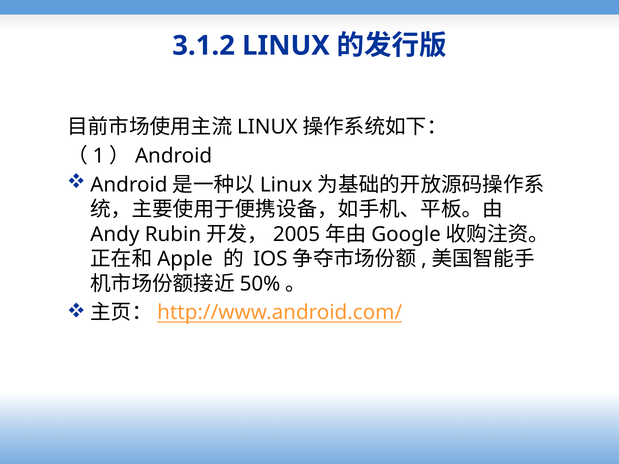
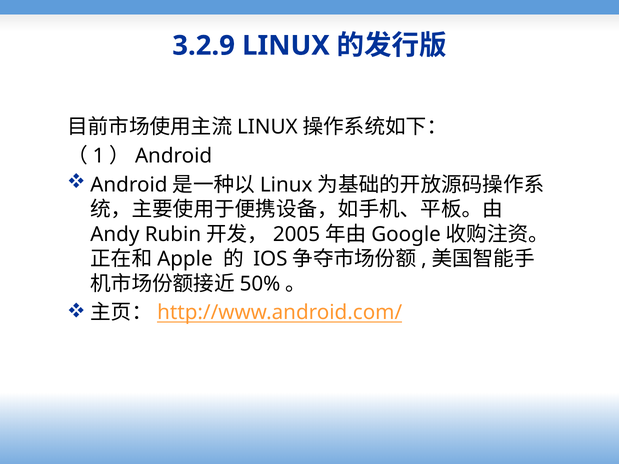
3.1.2: 3.1.2 -> 3.2.9 (204, 46)
